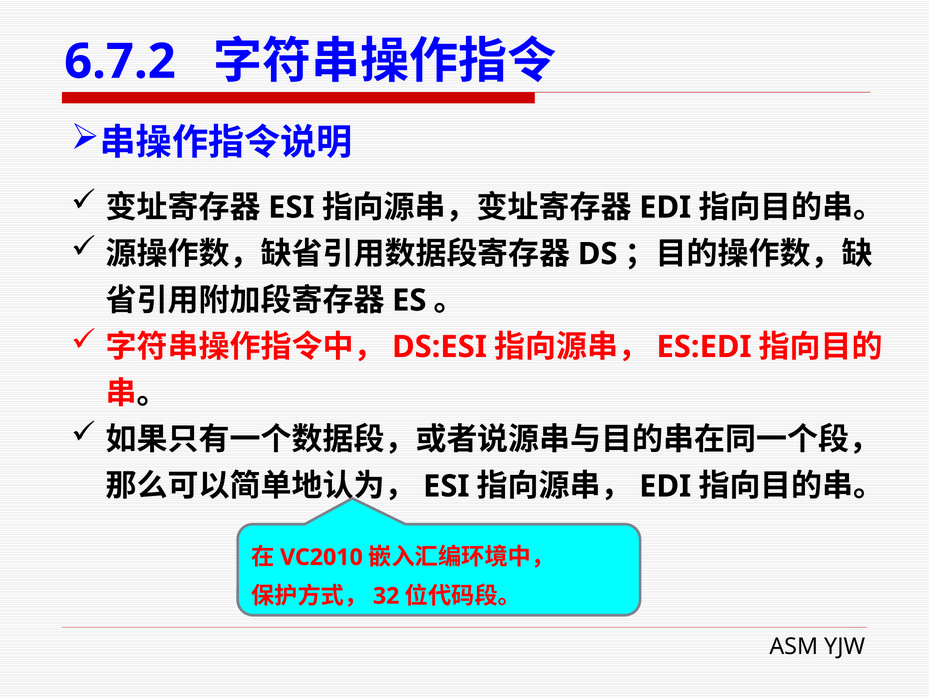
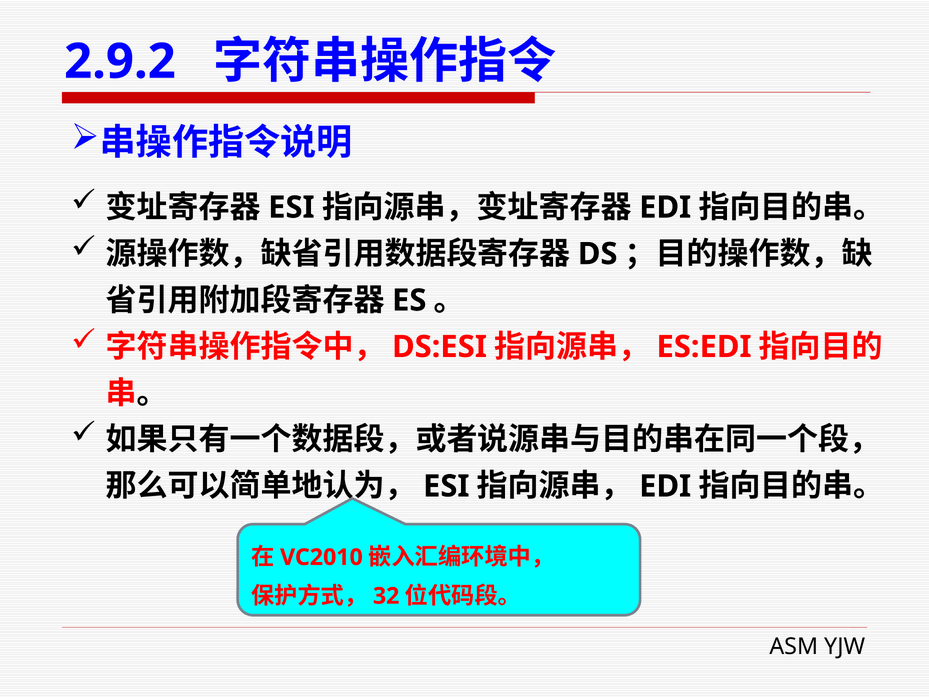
6.7.2: 6.7.2 -> 2.9.2 (120, 62)
